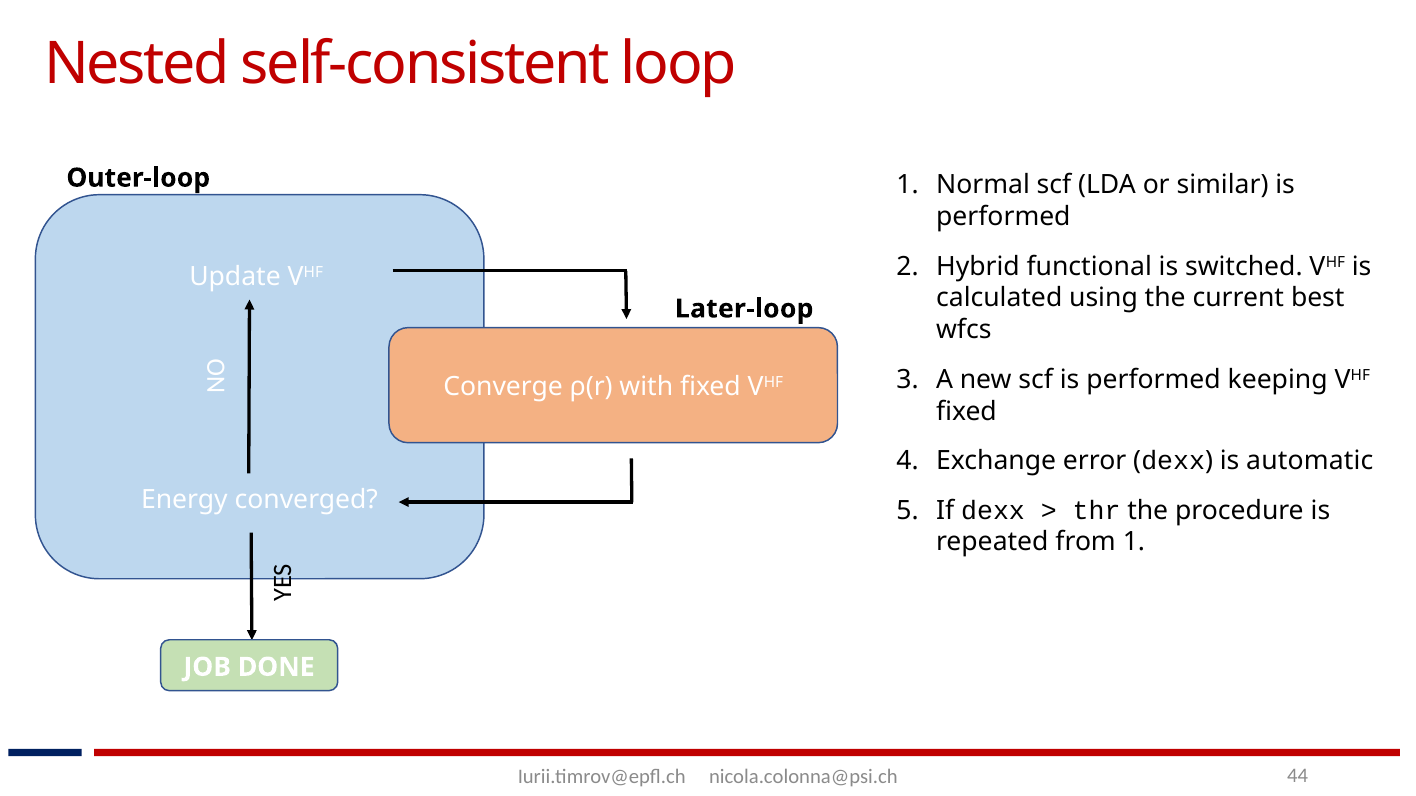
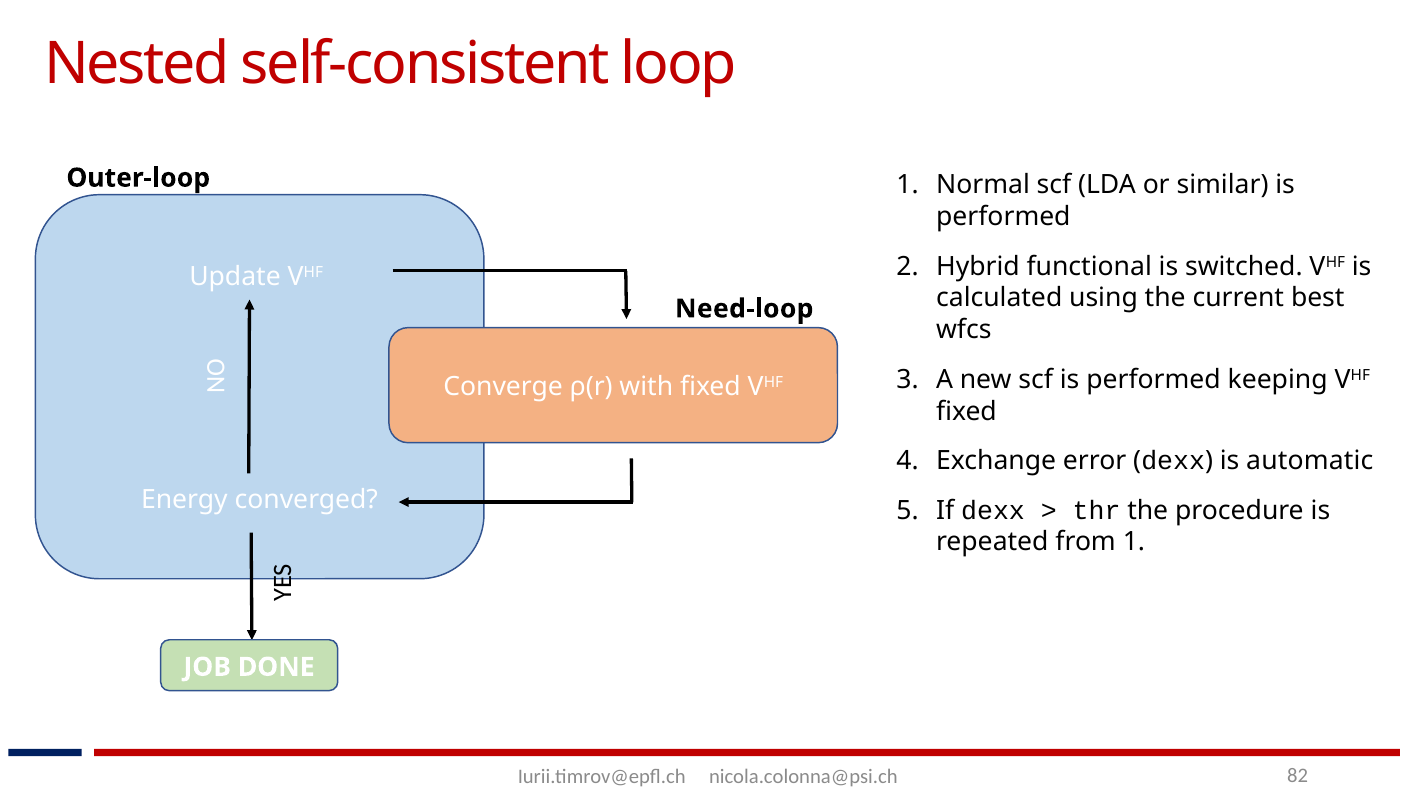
Later-loop: Later-loop -> Need-loop (744, 309)
44: 44 -> 82 (1298, 777)
